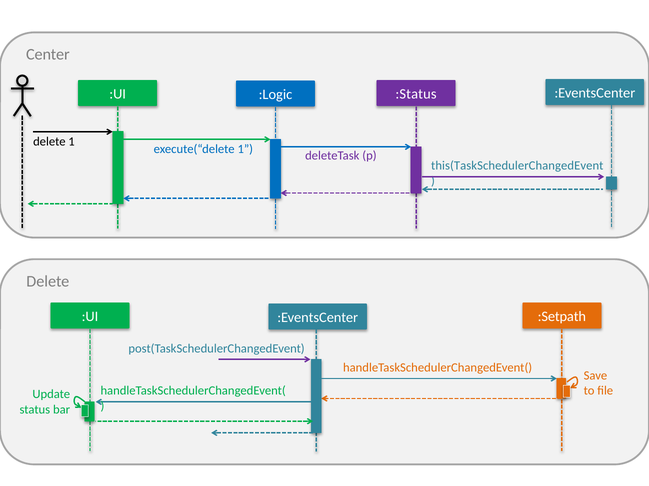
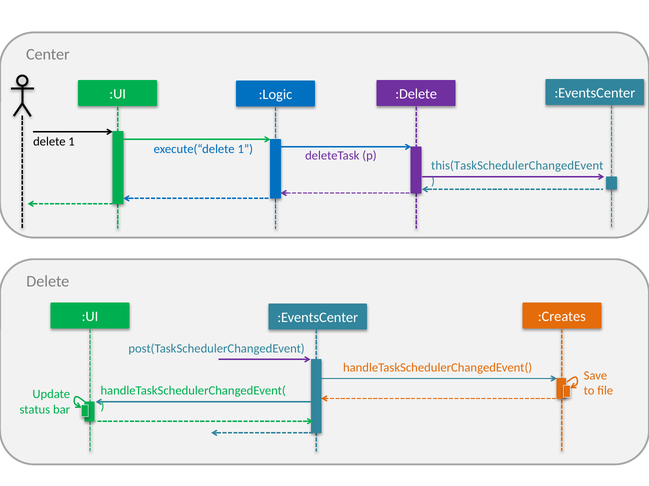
:Status: :Status -> :Delete (416, 94)
:Setpath: :Setpath -> :Creates (562, 317)
